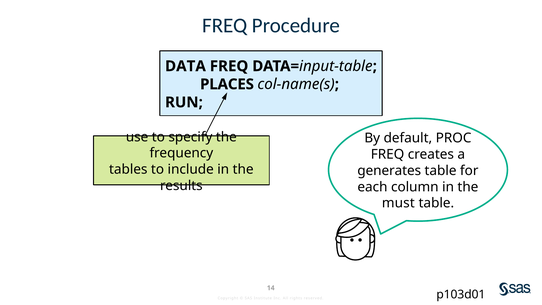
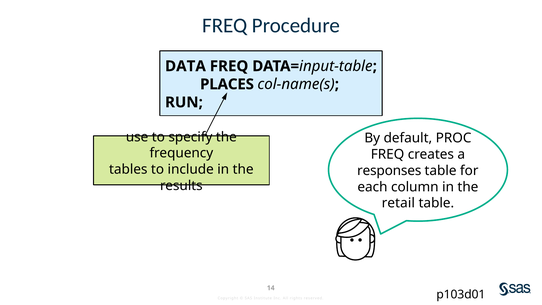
generates: generates -> responses (389, 171)
must: must -> retail (398, 203)
